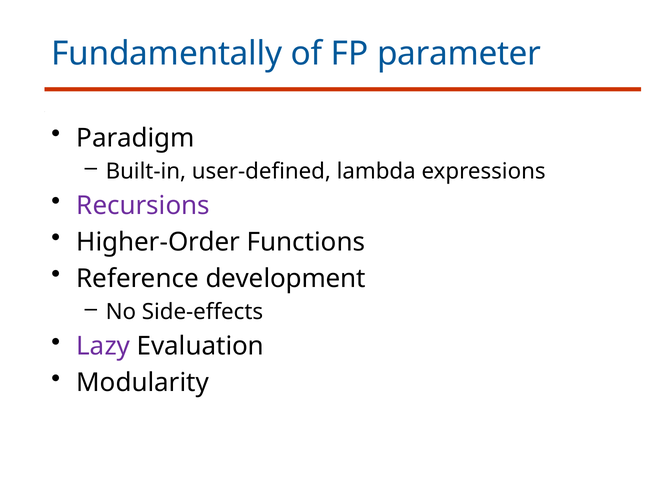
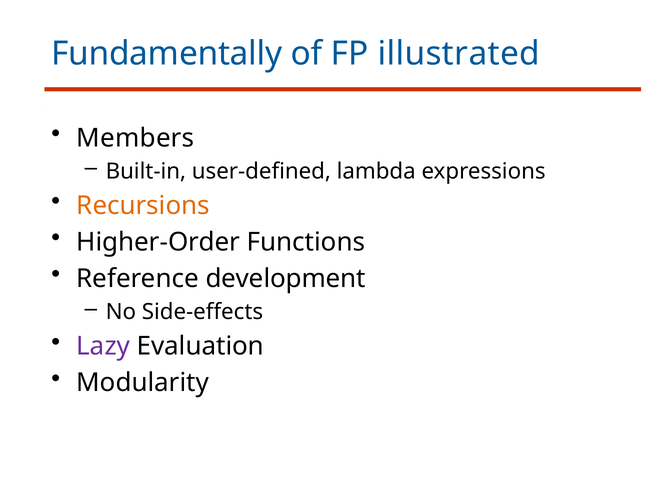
parameter: parameter -> illustrated (459, 54)
Paradigm: Paradigm -> Members (135, 138)
Recursions colour: purple -> orange (143, 206)
